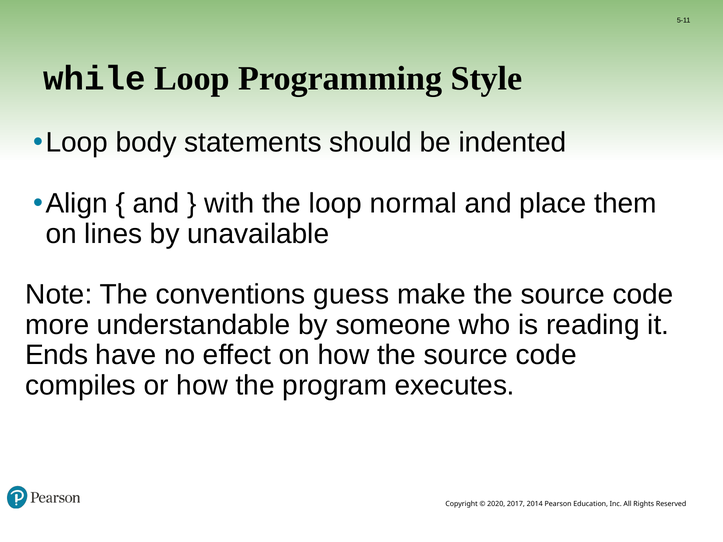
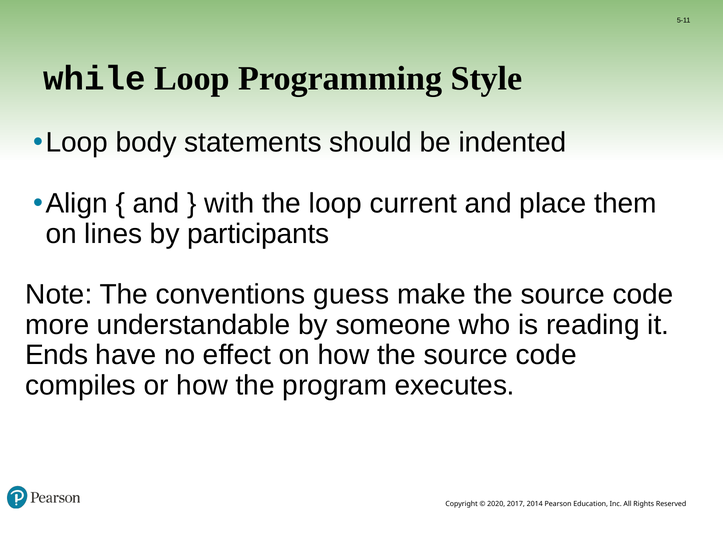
normal: normal -> current (413, 203)
unavailable: unavailable -> participants (258, 234)
